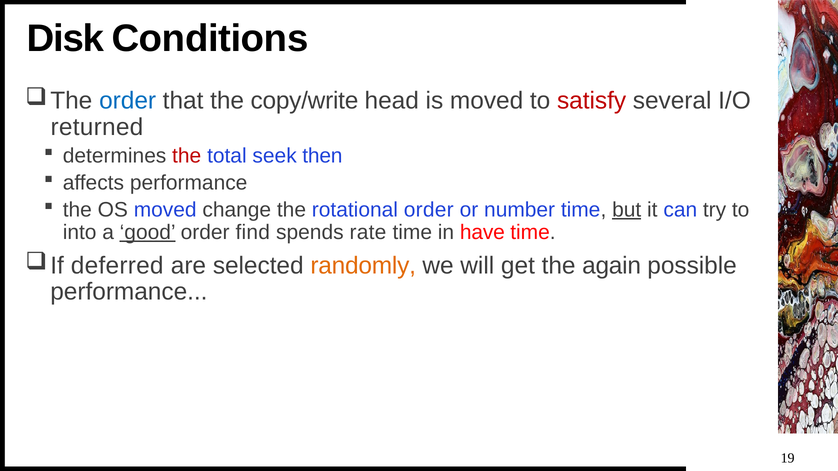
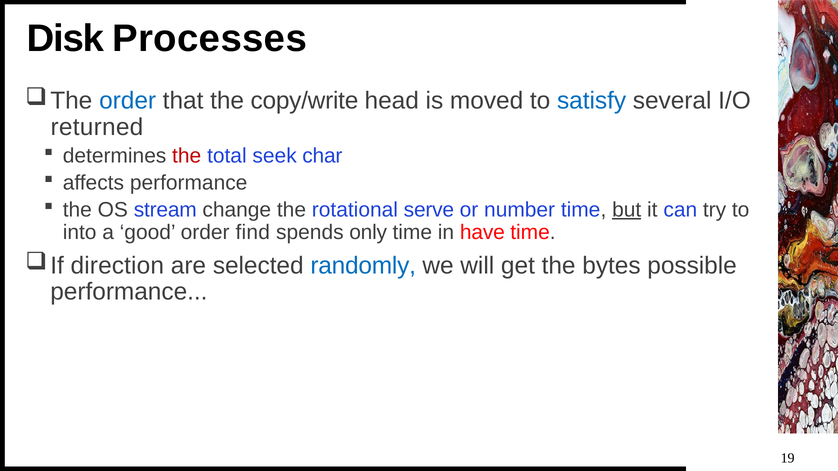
Conditions: Conditions -> Processes (210, 39)
satisfy colour: red -> blue (592, 101)
then: then -> char (322, 156)
OS moved: moved -> stream (165, 210)
rotational order: order -> serve (429, 210)
good underline: present -> none (148, 233)
rate: rate -> only (368, 233)
deferred: deferred -> direction (117, 266)
randomly colour: orange -> blue (363, 266)
again: again -> bytes (611, 266)
